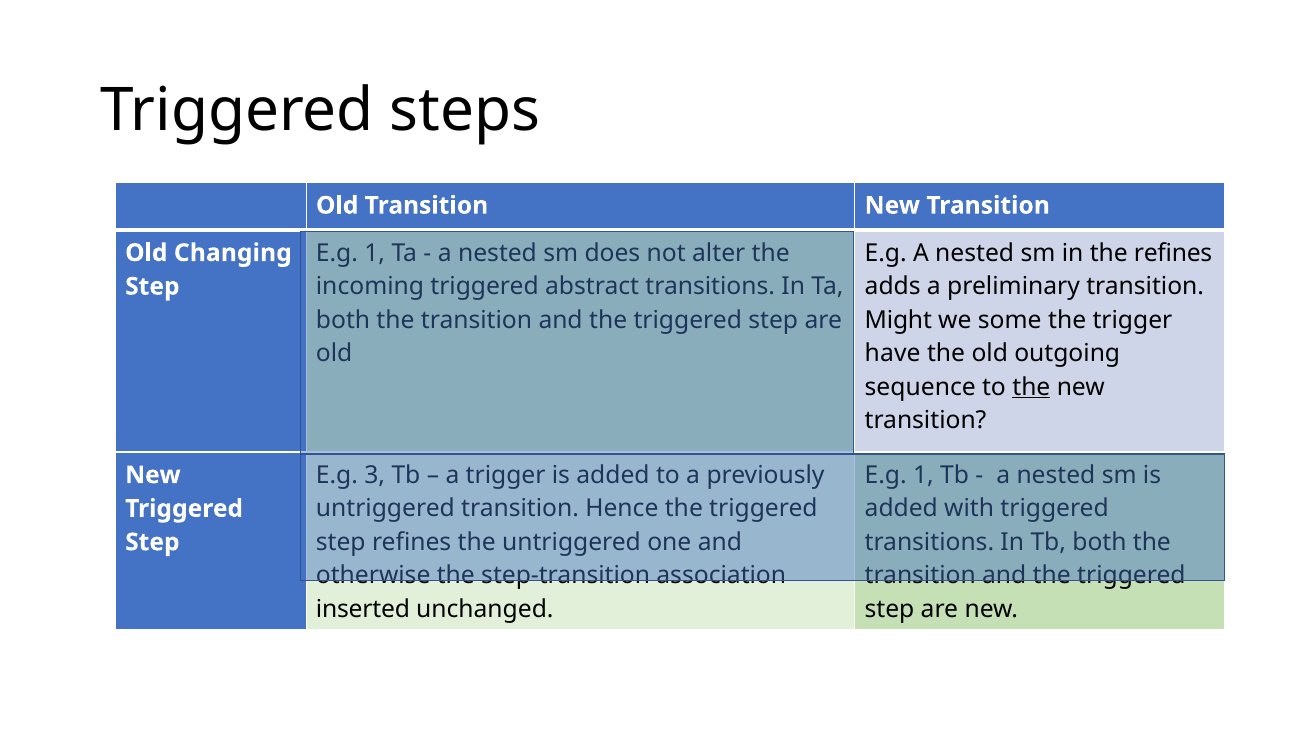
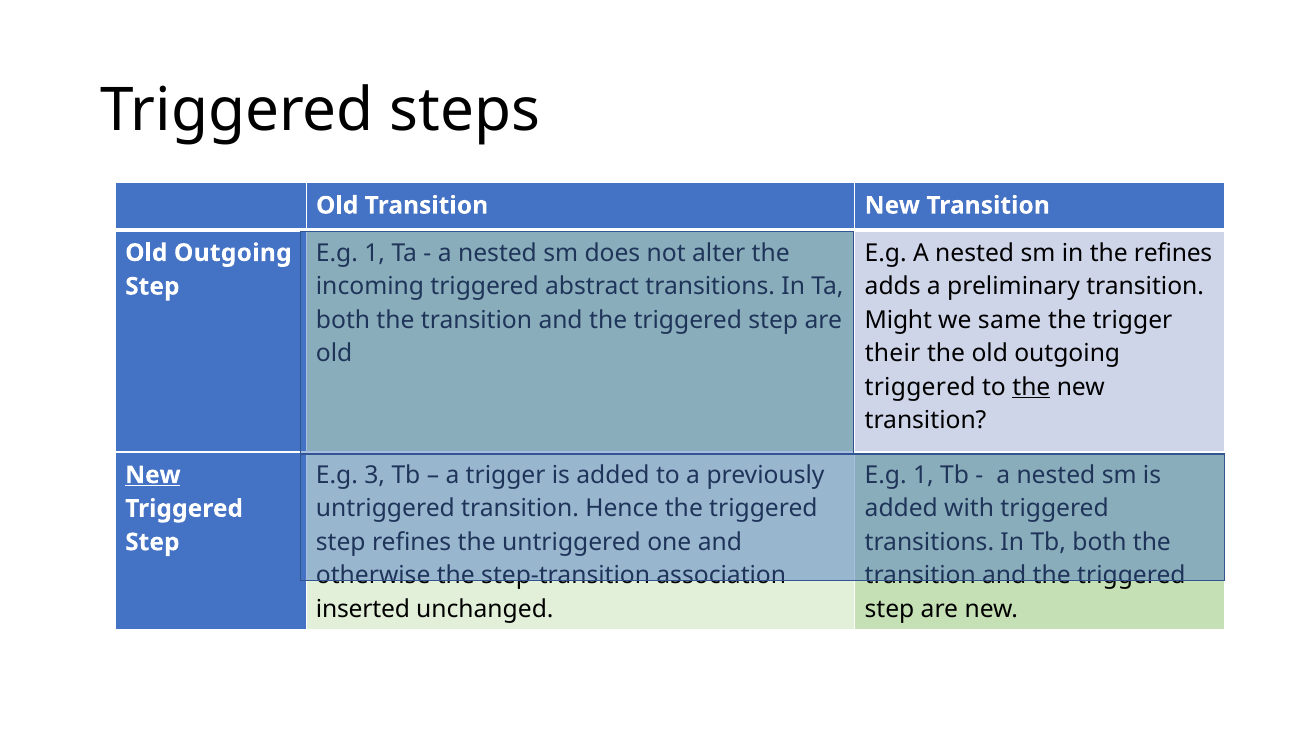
Changing: Changing -> Outgoing (233, 253)
some: some -> same (1010, 320)
have: have -> their (893, 353)
sequence: sequence -> triggered (920, 387)
New underline: none -> present (153, 475)
